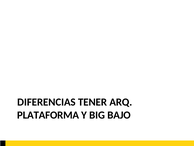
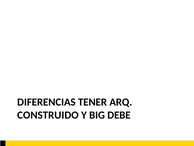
PLATAFORMA: PLATAFORMA -> CONSTRUIDO (48, 115)
BAJO: BAJO -> DEBE (119, 115)
